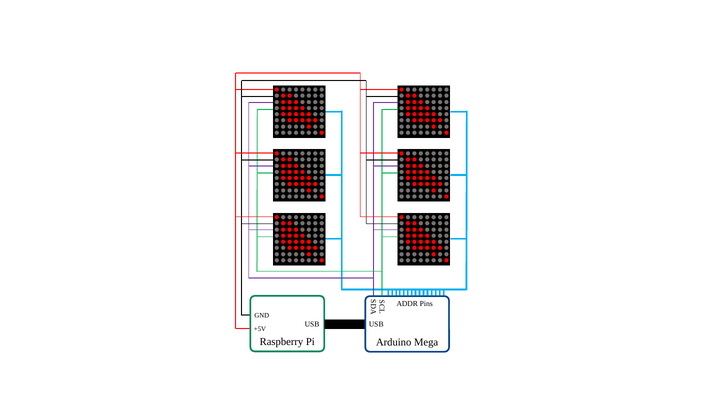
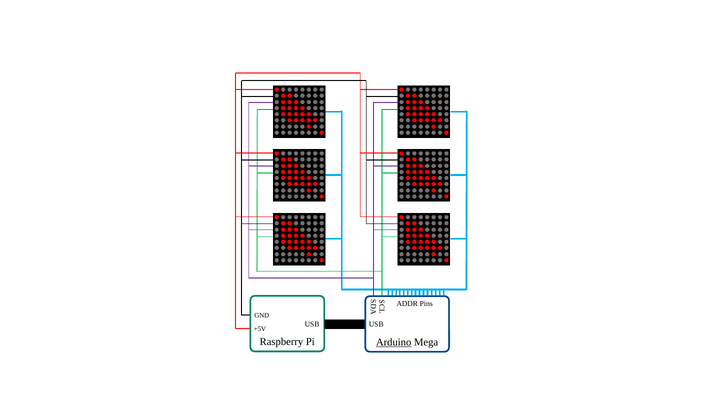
Arduino underline: none -> present (394, 343)
